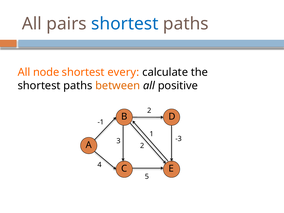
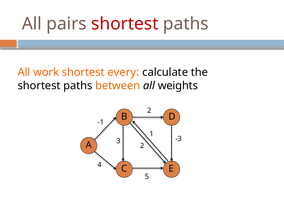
shortest colour: blue -> red (125, 24)
node: node -> work (46, 72)
positive: positive -> weights (178, 86)
